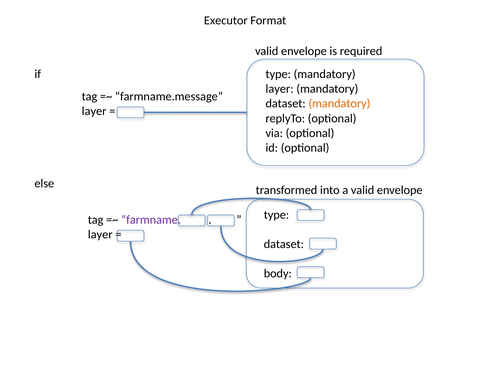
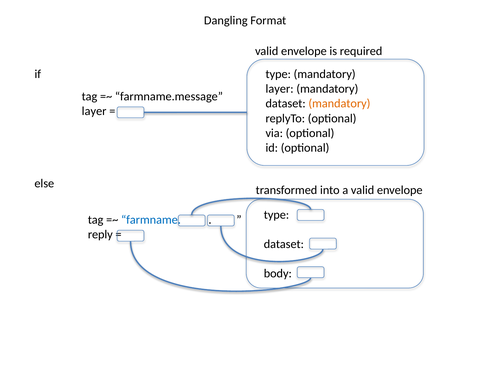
Executor: Executor -> Dangling (226, 20)
farmname colour: purple -> blue (151, 220)
layer: layer -> reply (100, 235)
